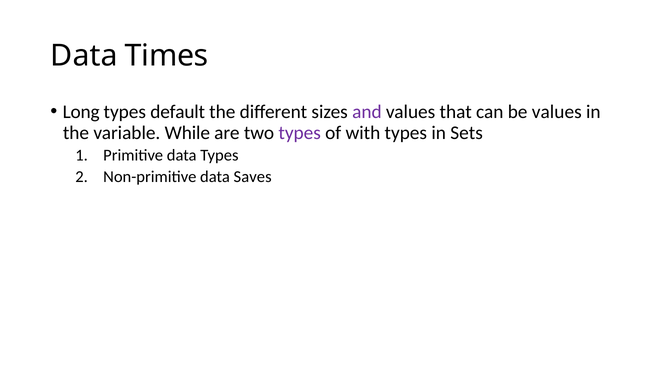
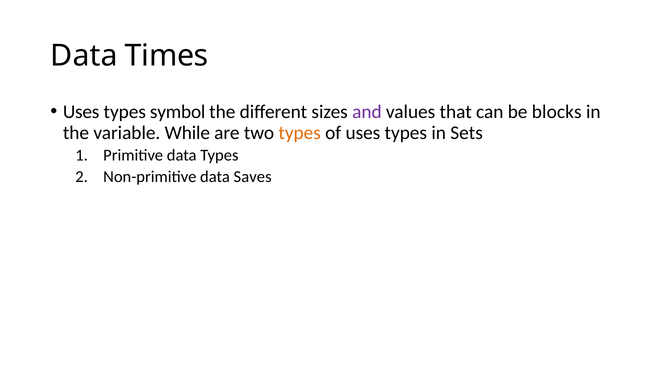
Long: Long -> Uses (81, 112)
default: default -> symbol (178, 112)
be values: values -> blocks (557, 112)
types colour: purple -> orange (300, 133)
of with: with -> uses (363, 133)
